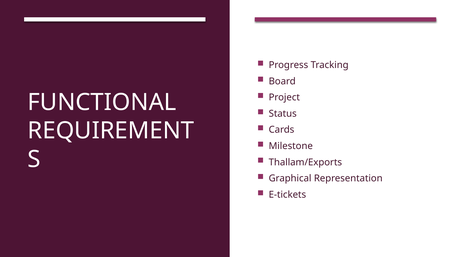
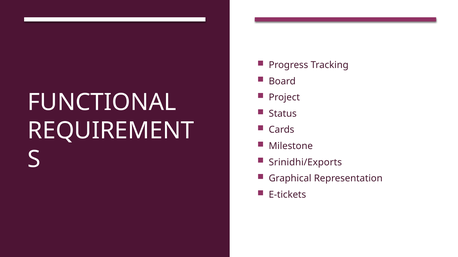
Thallam/Exports: Thallam/Exports -> Srinidhi/Exports (305, 163)
